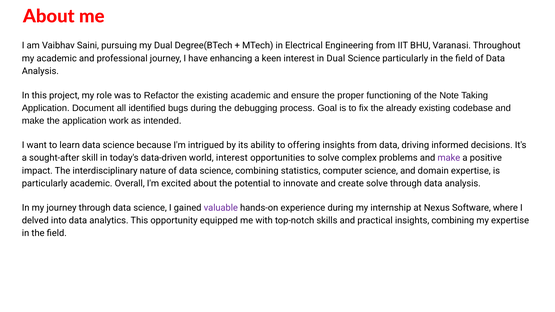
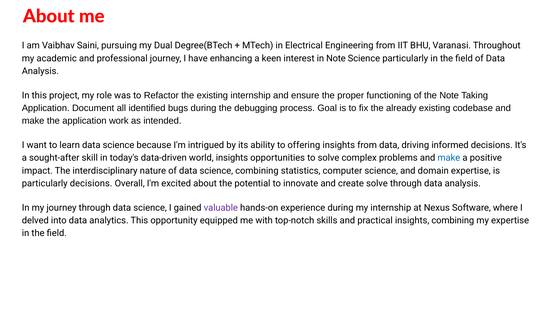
in Dual: Dual -> Note (336, 58)
existing academic: academic -> internship (251, 95)
world interest: interest -> insights (232, 158)
make colour: purple -> blue (449, 158)
particularly academic: academic -> decisions (91, 184)
